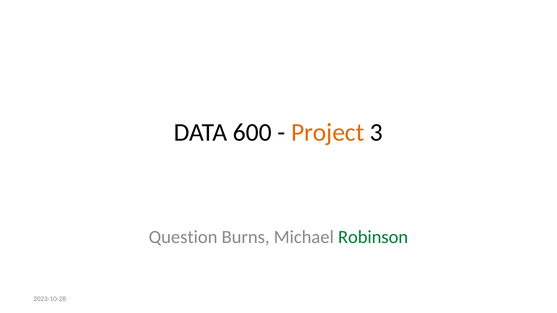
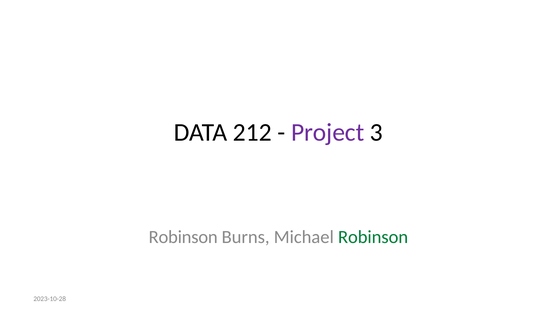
600: 600 -> 212 (252, 133)
Project colour: orange -> purple (328, 133)
Question: Question -> Robinson (183, 237)
